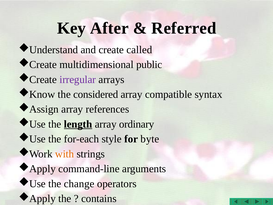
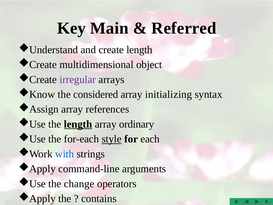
After: After -> Main (109, 28)
create called: called -> length (140, 50)
public: public -> object (149, 65)
compatible: compatible -> initializing (168, 94)
style underline: none -> present (112, 139)
byte: byte -> each (150, 139)
with colour: orange -> blue (65, 154)
